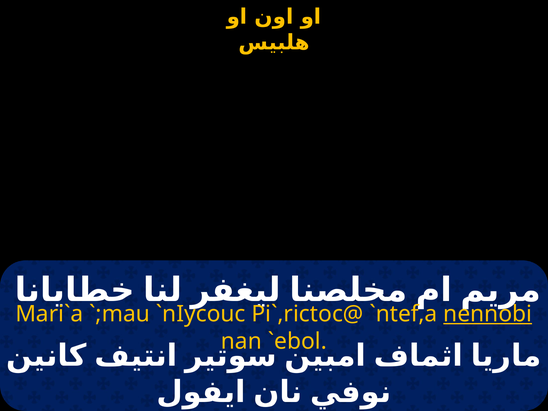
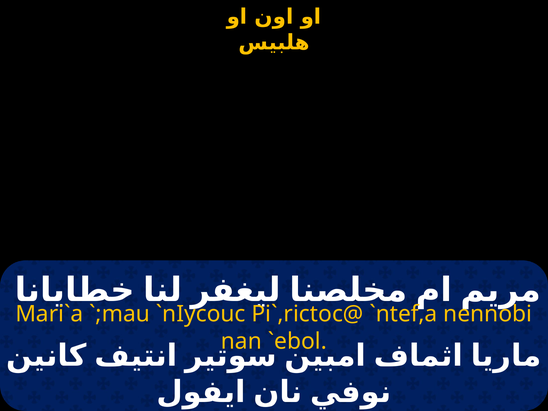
nennobi underline: present -> none (488, 314)
